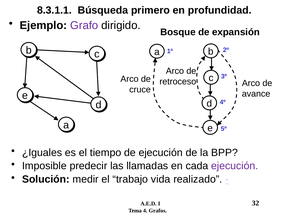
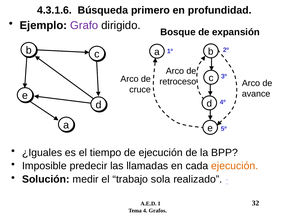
8.3.1.1: 8.3.1.1 -> 4.3.1.6 (54, 10)
ejecución colour: purple -> orange (235, 166)
vida: vida -> sola (161, 179)
